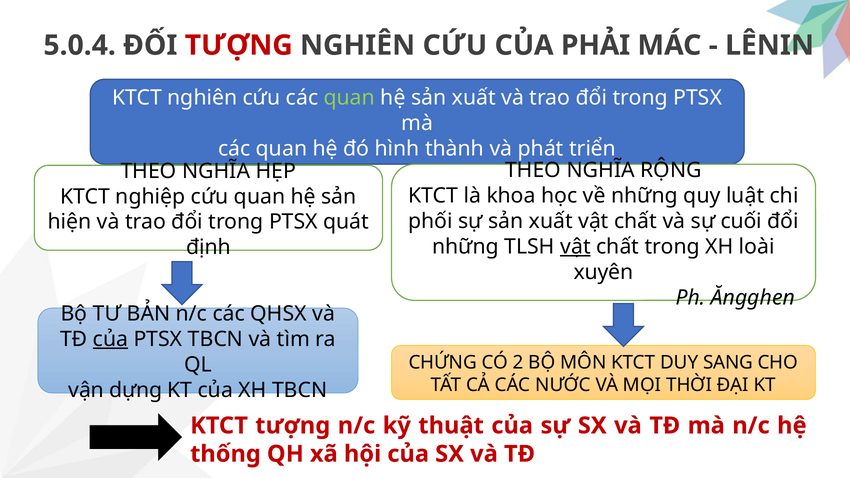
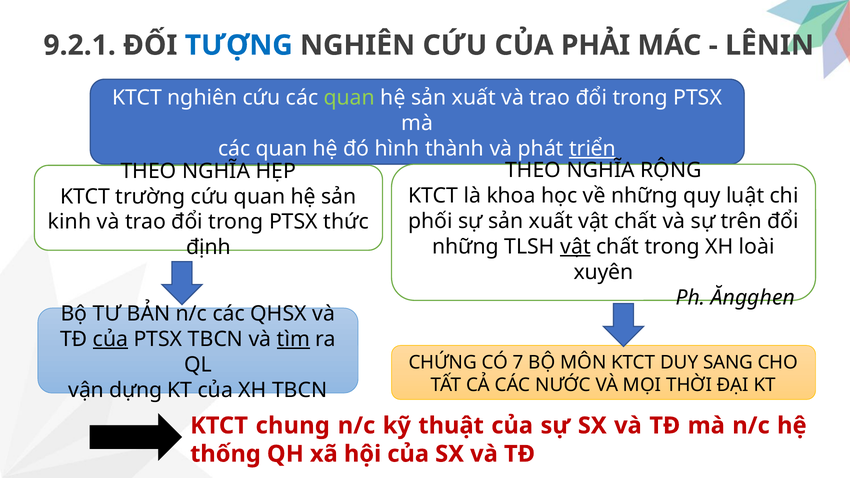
5.0.4: 5.0.4 -> 9.2.1 (80, 45)
TƯỢNG colour: red -> blue (239, 45)
triển underline: none -> present (593, 149)
nghiệp: nghiệp -> trường (150, 197)
cuối: cuối -> trên (741, 221)
hiện: hiện -> kinh (69, 222)
quát: quát -> thức (346, 222)
tìm underline: none -> present (293, 339)
2: 2 -> 7 (518, 363)
KTCT tượng: tượng -> chung (293, 426)
